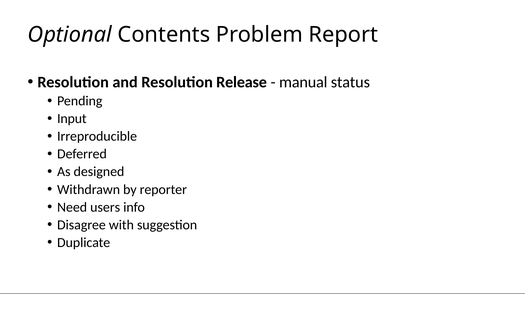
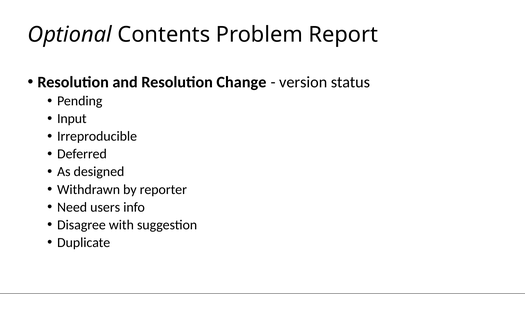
Release: Release -> Change (241, 82)
manual: manual -> version (303, 82)
